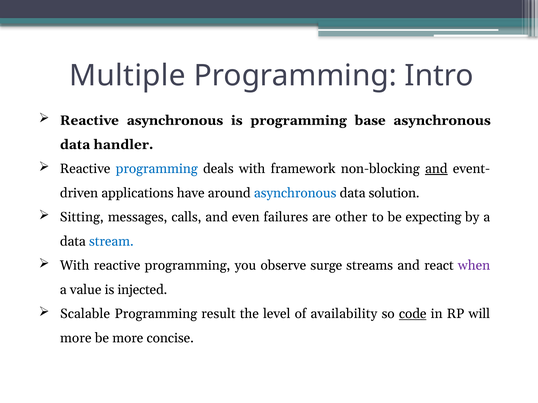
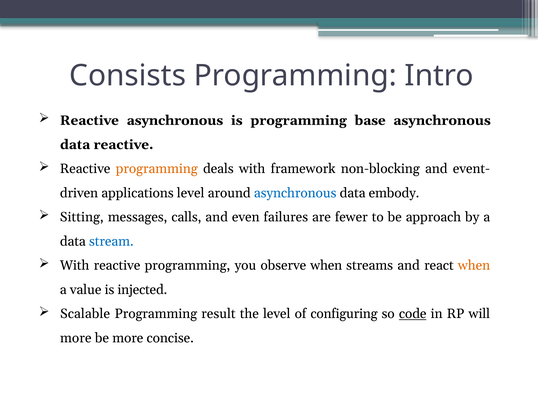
Multiple: Multiple -> Consists (128, 76)
data handler: handler -> reactive (124, 145)
programming colour: blue -> orange (157, 169)
and underline: present -> none (436, 169)
applications have: have -> level (191, 193)
solution: solution -> embody (394, 193)
other: other -> fewer (351, 217)
expecting: expecting -> approach (433, 217)
observe surge: surge -> when (326, 266)
when colour: purple -> orange (474, 266)
availability: availability -> configuring (344, 314)
